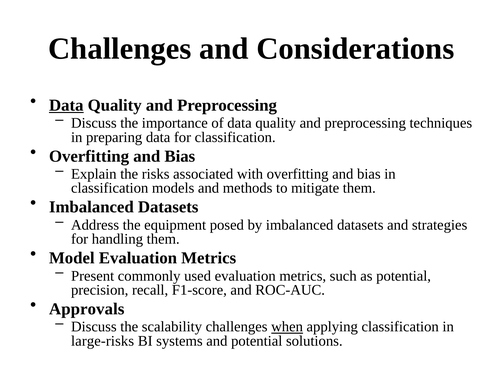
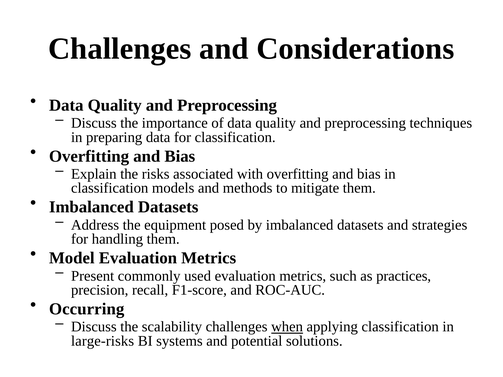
Data underline: present -> none (66, 105)
as potential: potential -> practices (404, 276)
Approvals: Approvals -> Occurring (87, 309)
